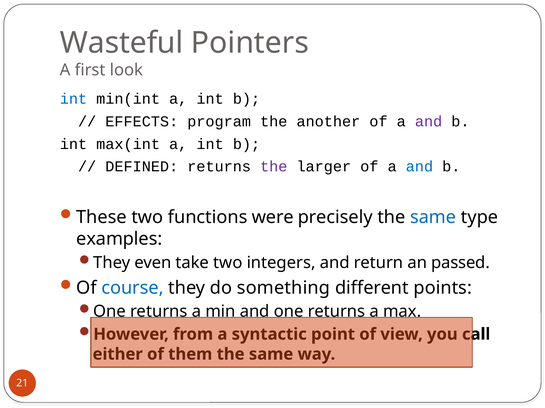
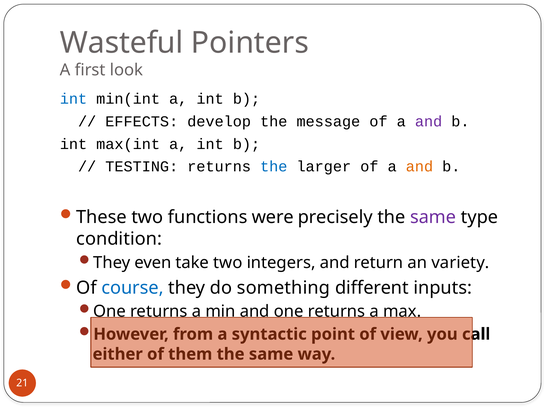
program: program -> develop (219, 122)
another: another -> message (328, 122)
DEFINED: DEFINED -> TESTING (142, 167)
the colour: purple -> blue (274, 167)
and colour: blue -> orange (419, 167)
same colour: blue -> purple (433, 218)
examples: examples -> condition (119, 239)
passed: passed -> variety (460, 263)
points: points -> inputs (443, 288)
